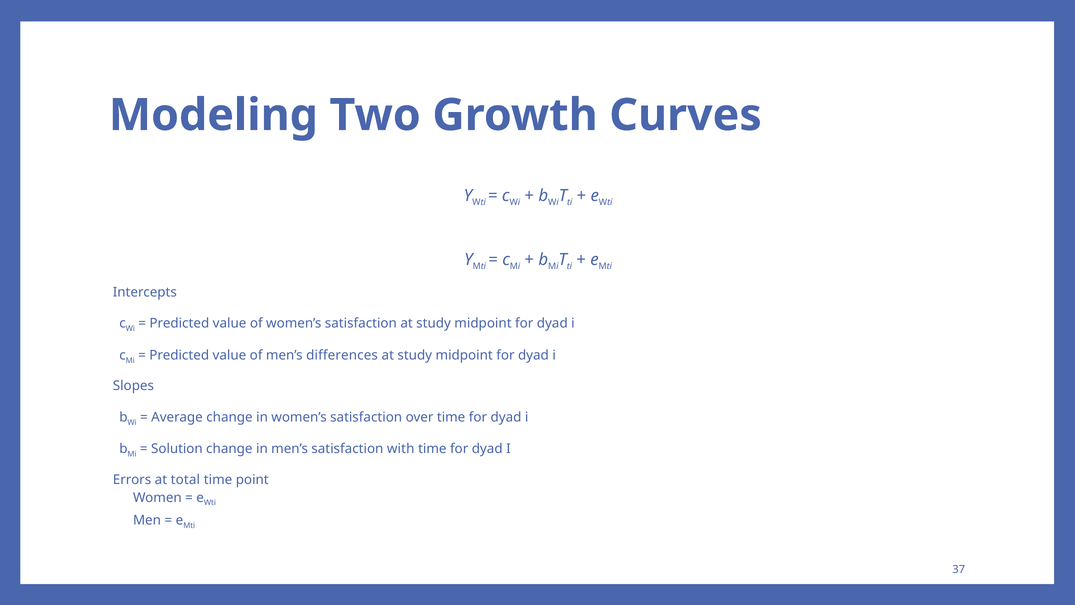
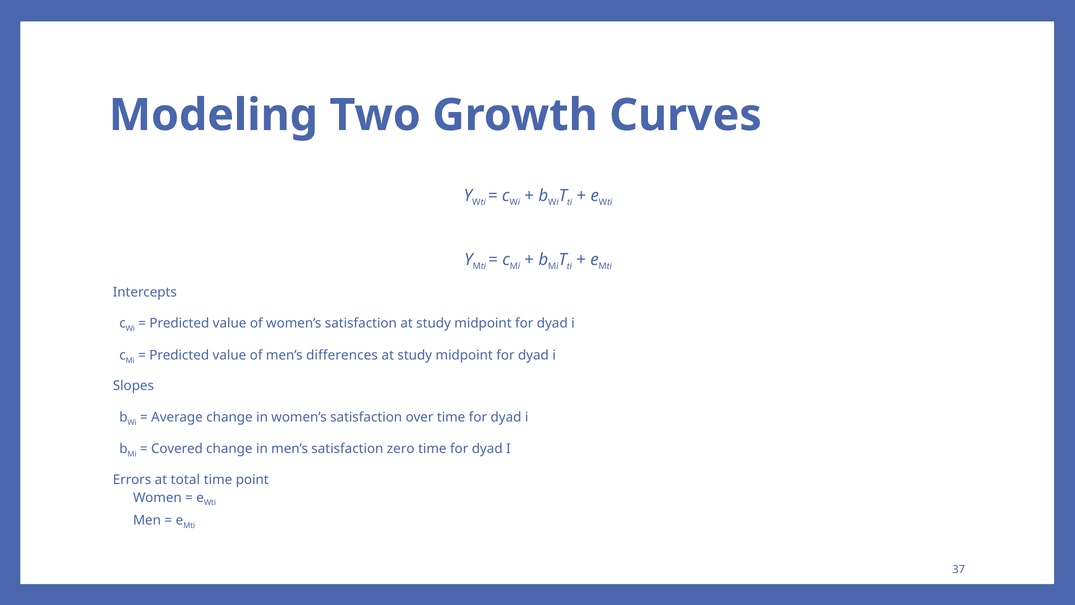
Solution: Solution -> Covered (177, 449)
with: with -> zero (401, 449)
